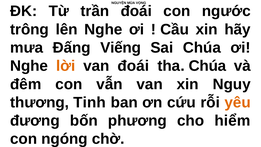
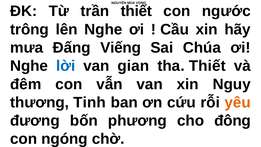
trần đoái: đoái -> thiết (136, 11)
lời colour: orange -> blue (66, 66)
van đoái: đoái -> gian (133, 66)
tha Chúa: Chúa -> Thiết (207, 66)
hiểm: hiểm -> đông (233, 121)
